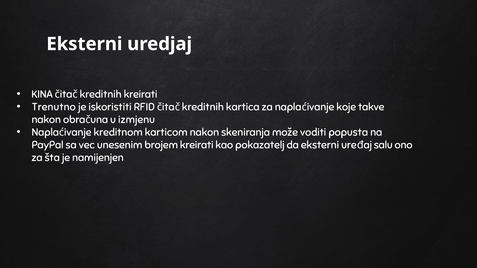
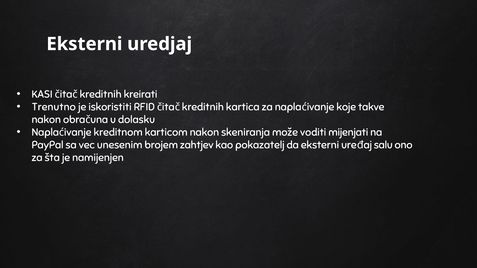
KINA: KINA -> KASI (42, 94)
izmjenu: izmjenu -> dolasku (137, 120)
popusta: popusta -> mijenjati (348, 132)
brojem kreirati: kreirati -> zahtjev (197, 145)
